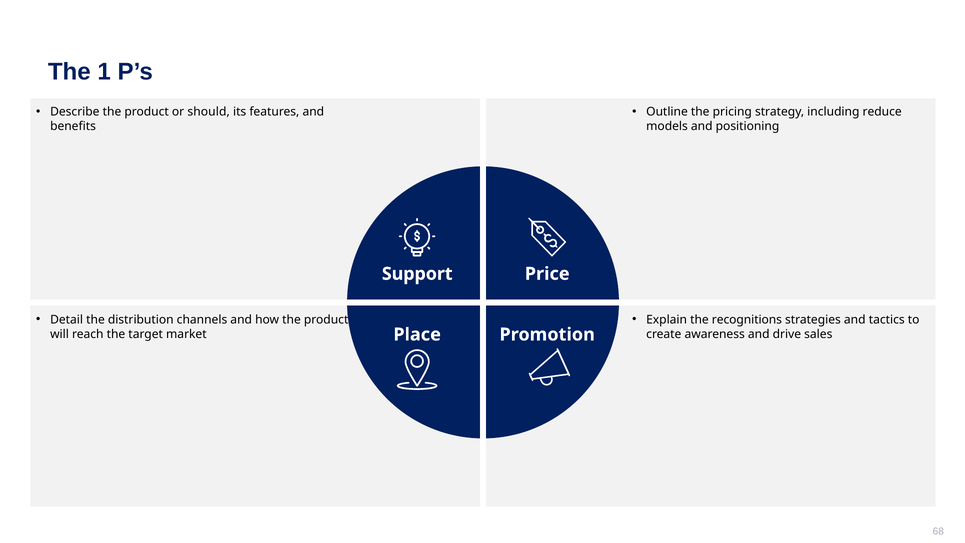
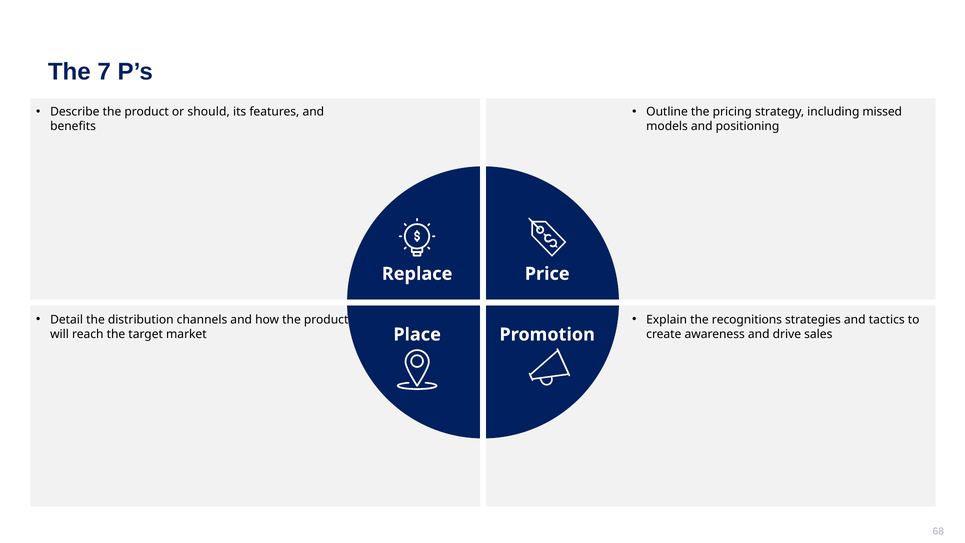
1: 1 -> 7 (104, 72)
reduce: reduce -> missed (882, 112)
Support: Support -> Replace (417, 274)
